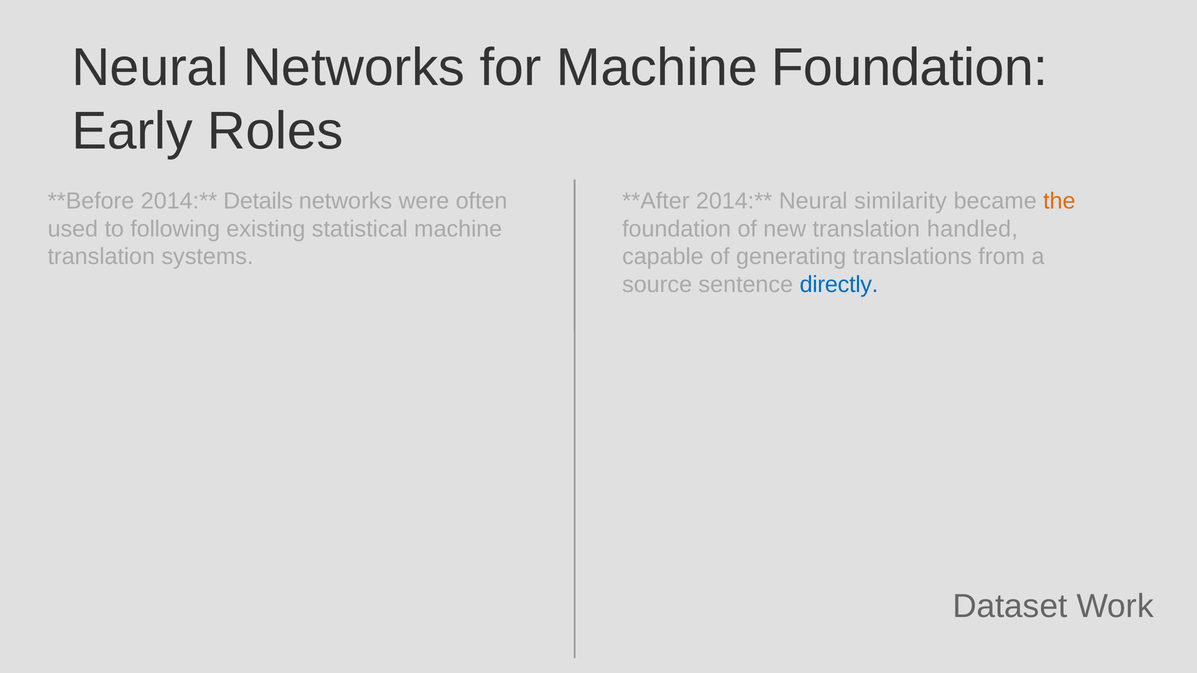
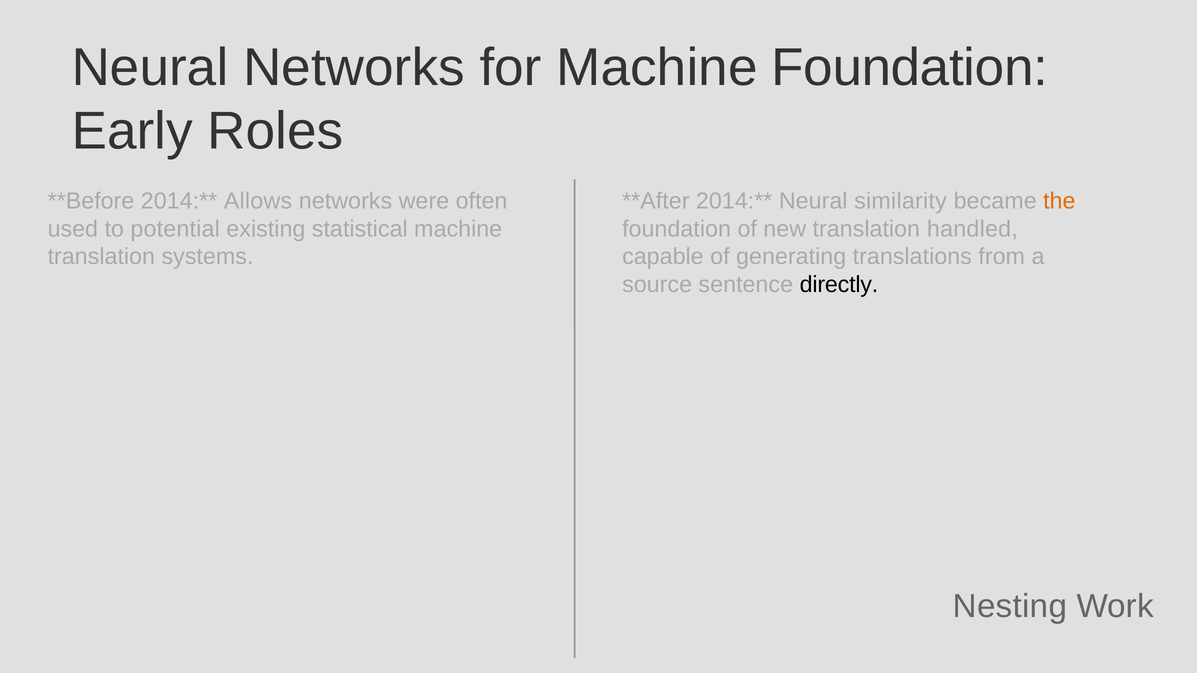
Details: Details -> Allows (258, 201)
following: following -> potential (175, 229)
directly colour: blue -> black (839, 285)
Dataset: Dataset -> Nesting (1010, 607)
